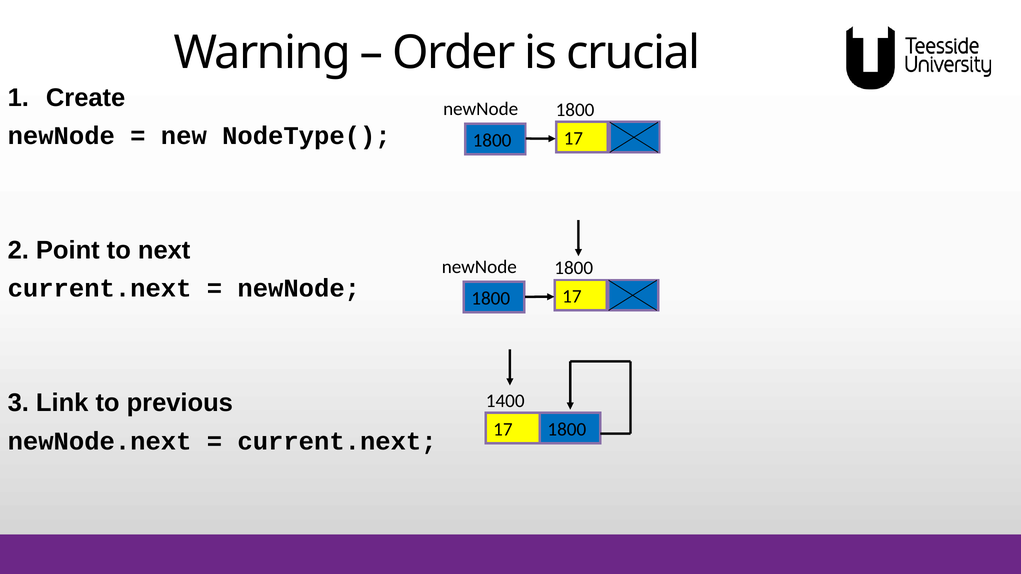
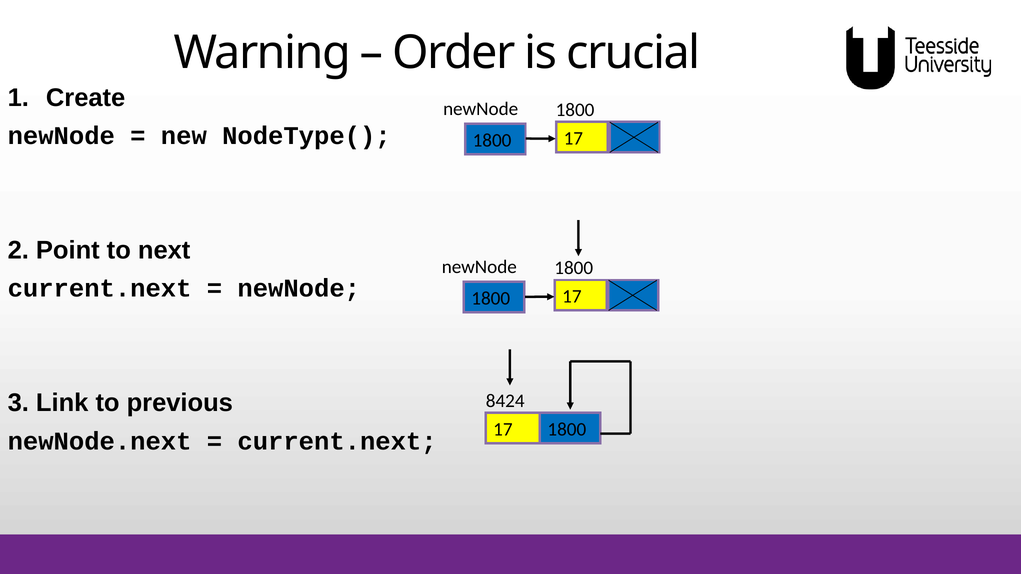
1400: 1400 -> 8424 (505, 401)
